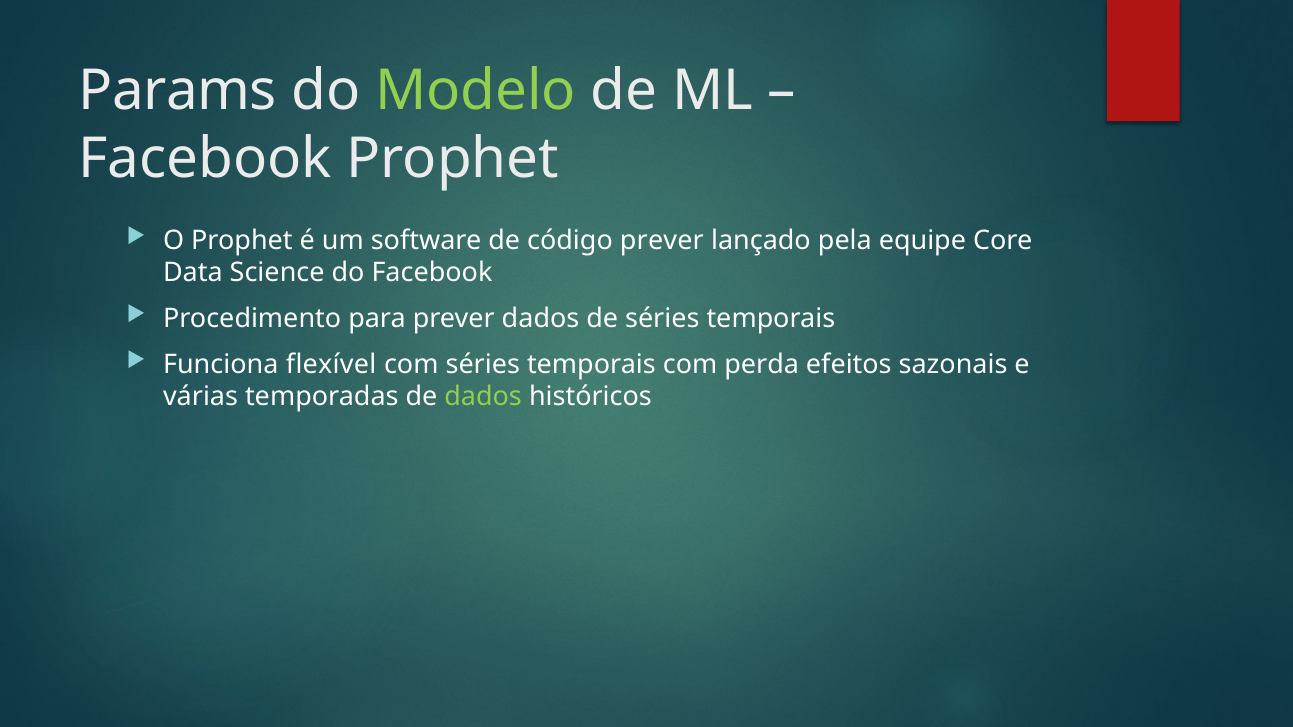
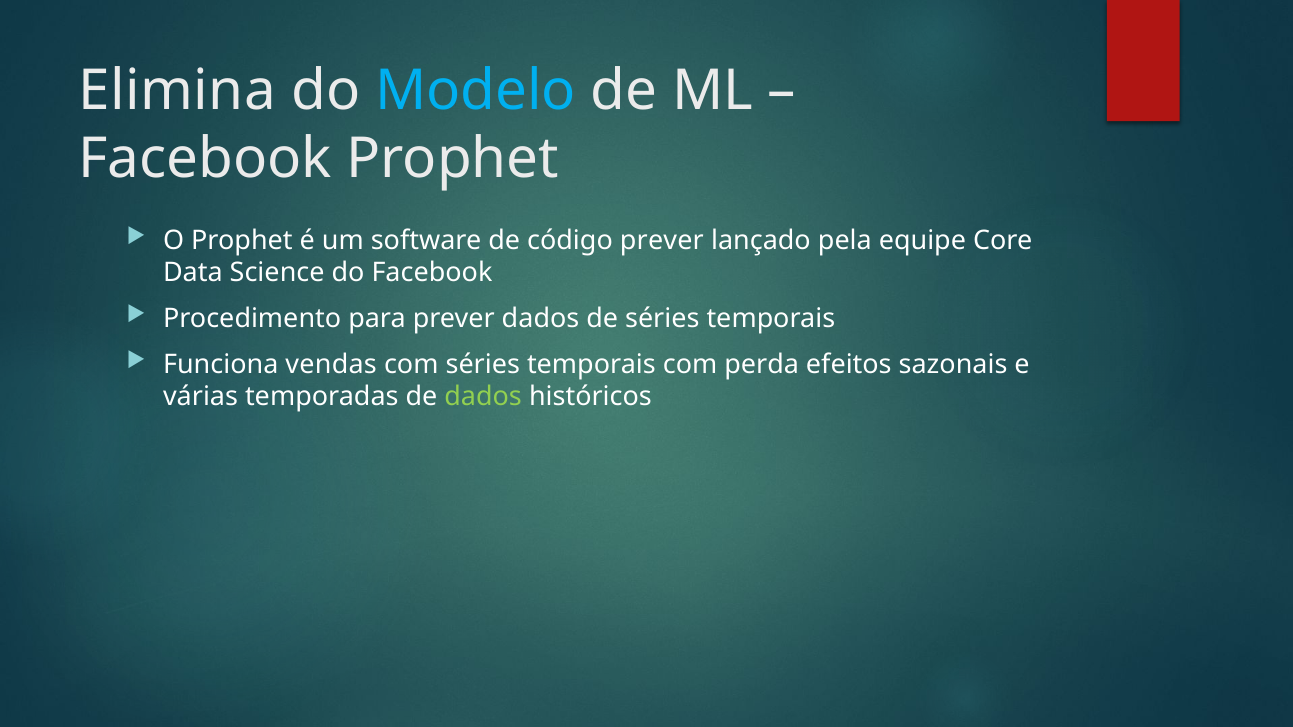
Params: Params -> Elimina (177, 91)
Modelo colour: light green -> light blue (476, 91)
flexível: flexível -> vendas (331, 365)
